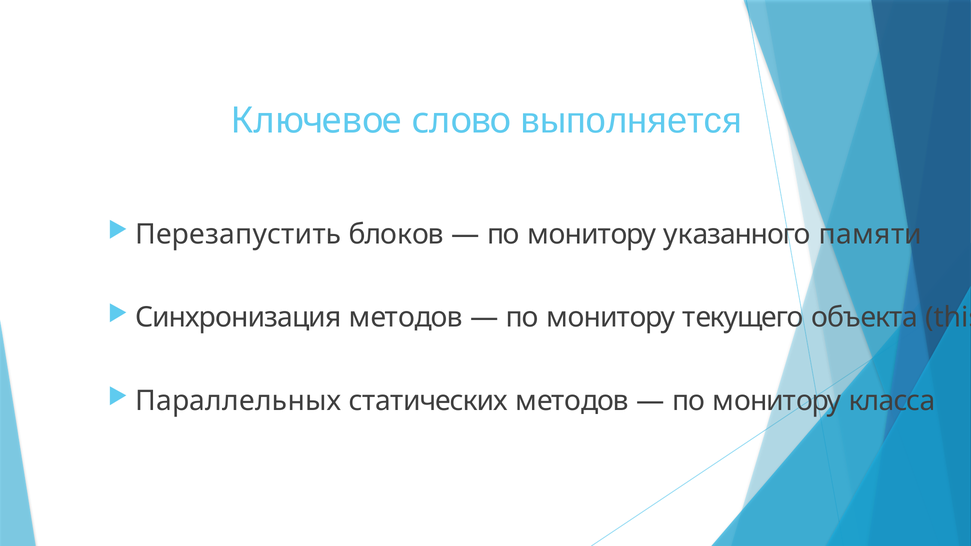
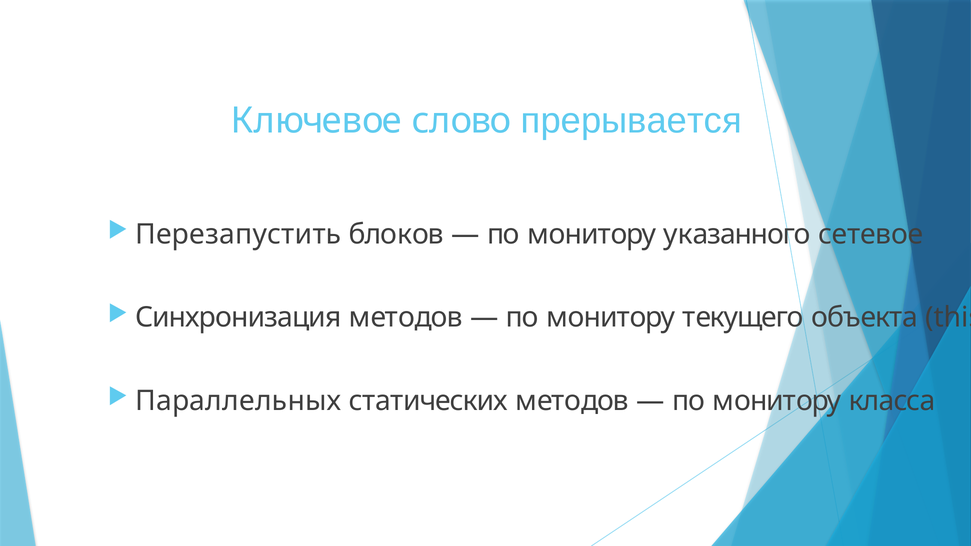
выполняется: выполняется -> прерывается (631, 121)
памяти: памяти -> сетевое (871, 234)
